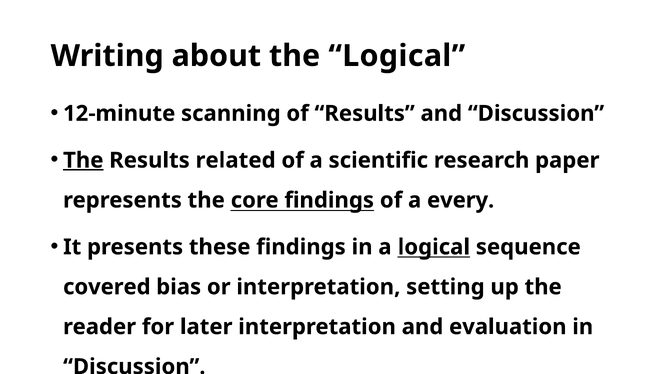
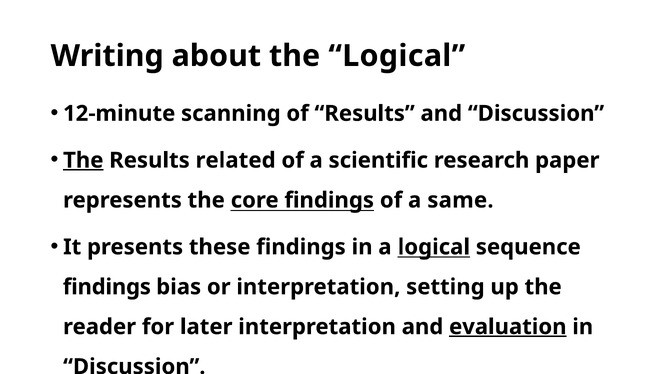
every: every -> same (460, 200)
covered: covered -> findings (107, 287)
evaluation underline: none -> present (508, 326)
